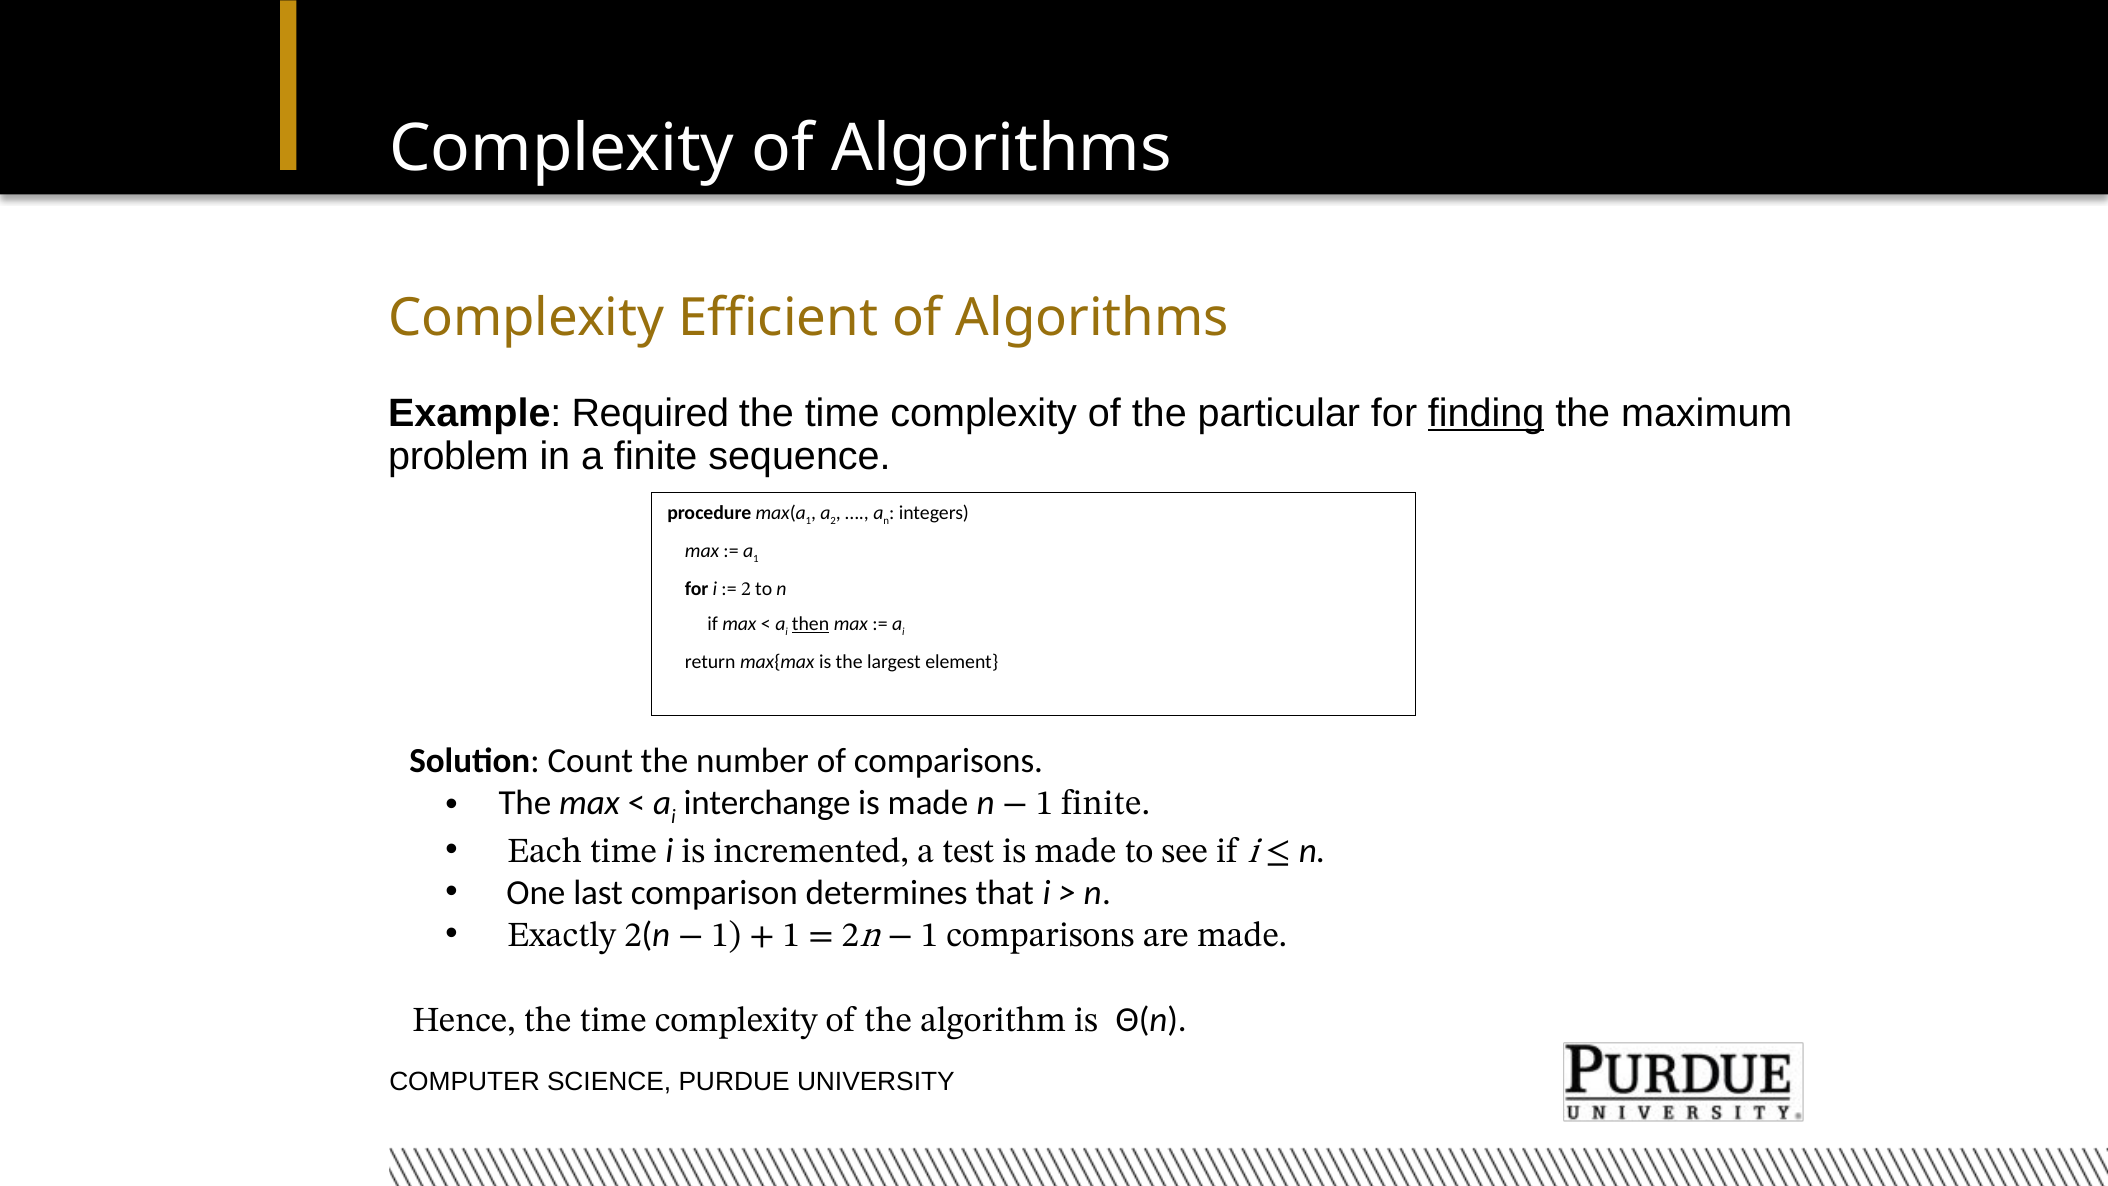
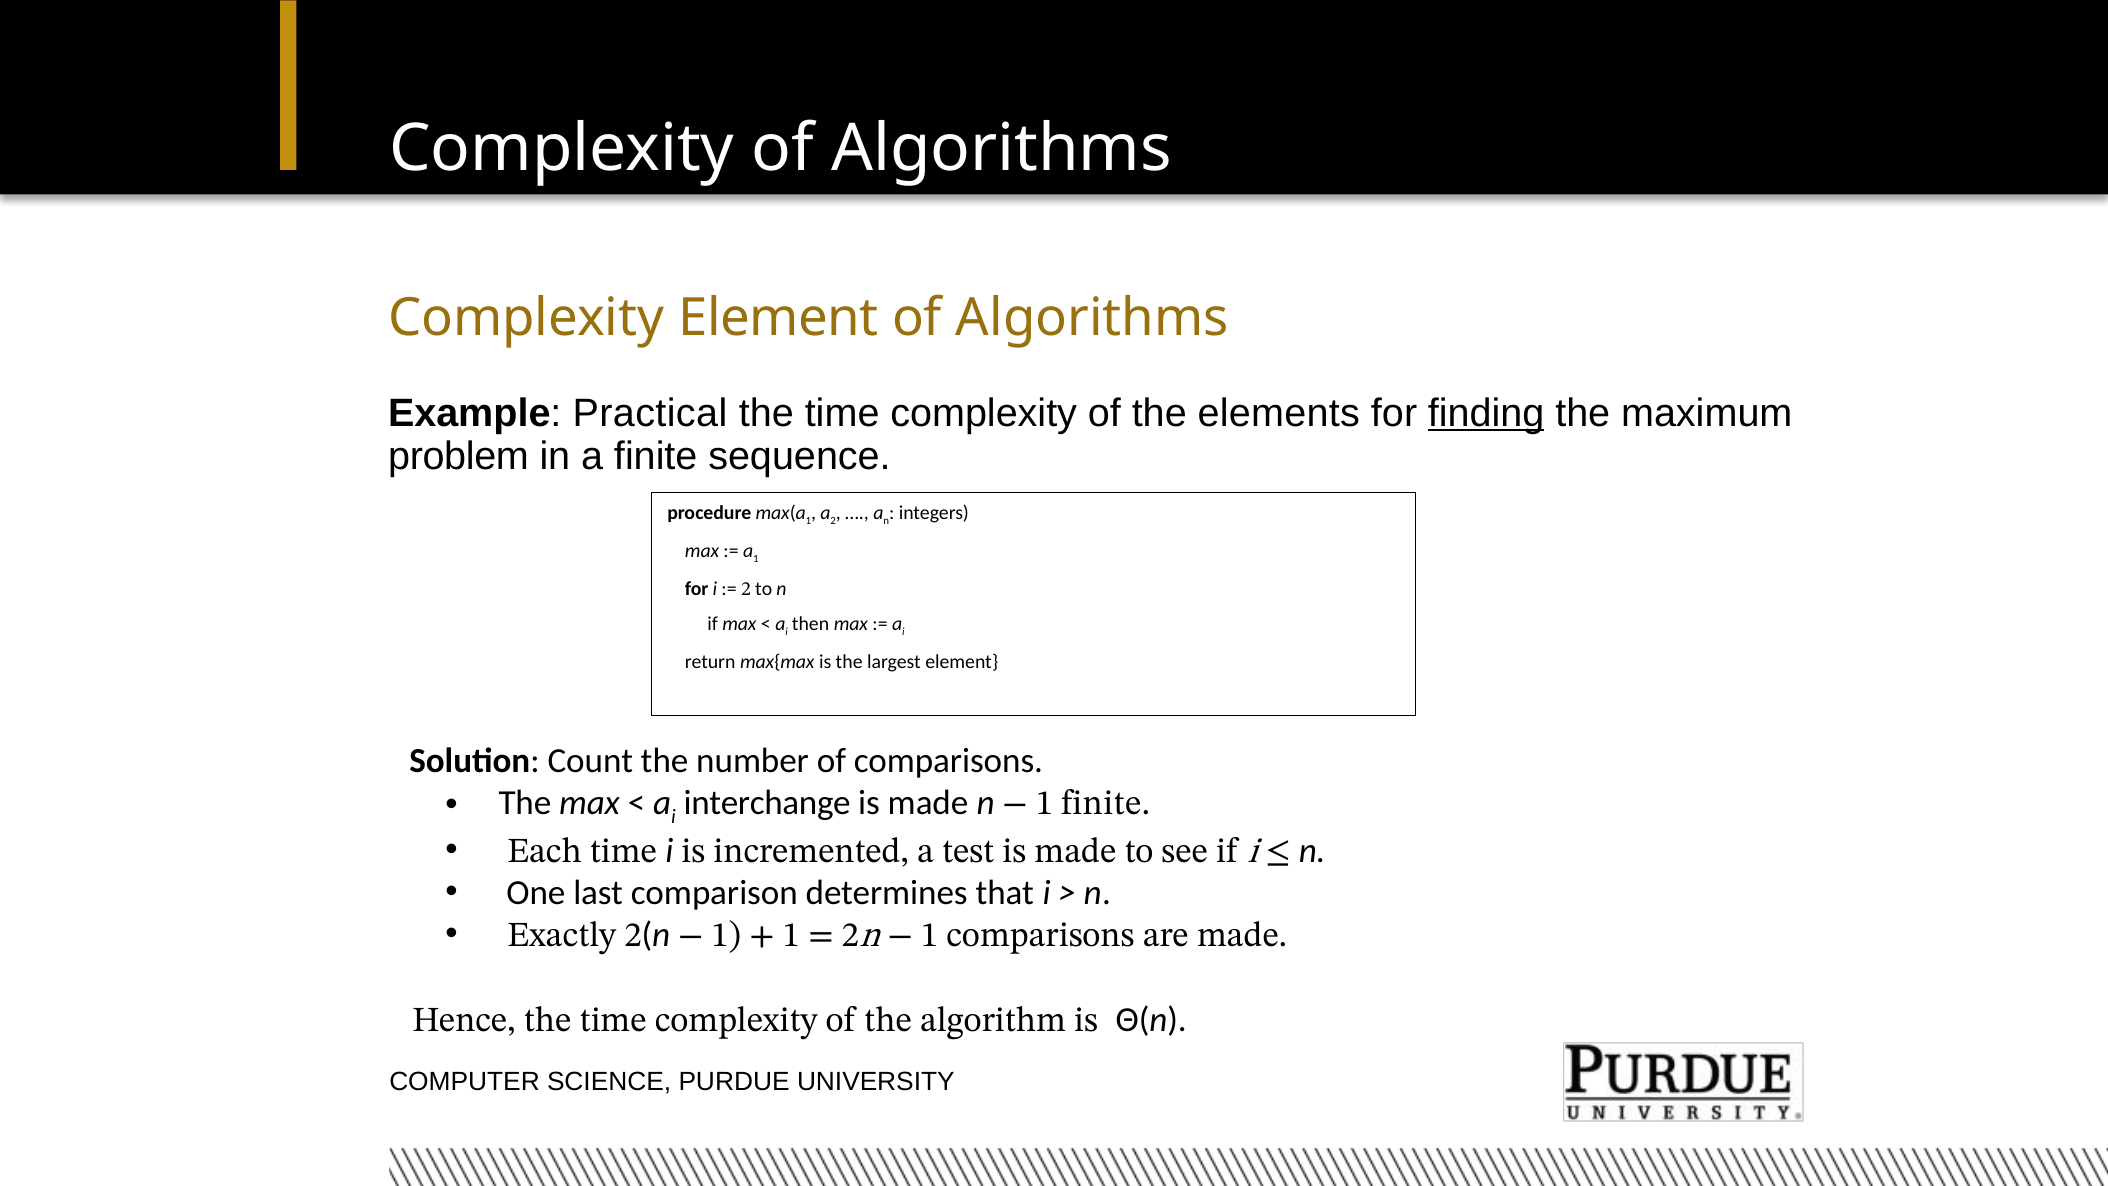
Complexity Efficient: Efficient -> Element (779, 318)
Required: Required -> Practical (650, 413)
particular: particular -> elements (1279, 413)
then underline: present -> none (811, 624)
